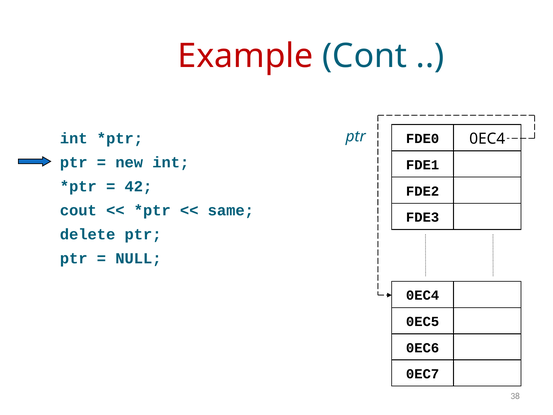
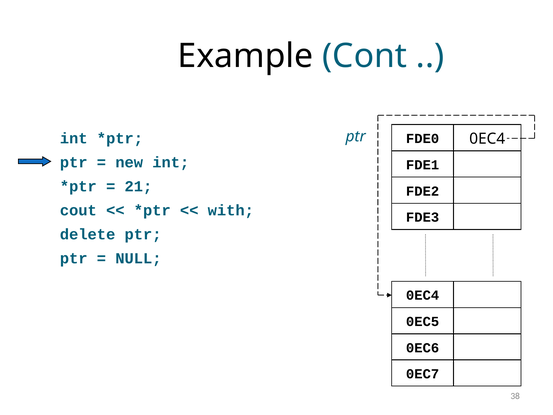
Example colour: red -> black (246, 56)
42: 42 -> 21 (138, 186)
same: same -> with (231, 210)
